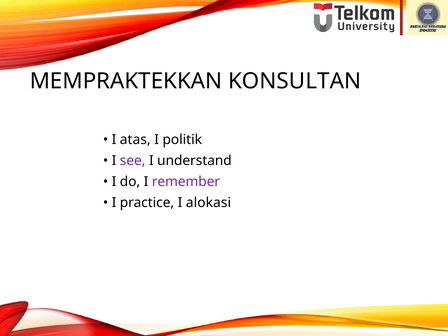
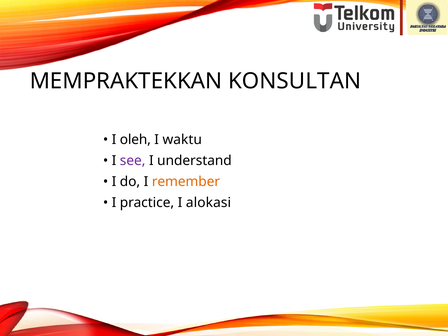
atas: atas -> oleh (135, 140)
politik: politik -> waktu (182, 140)
remember colour: purple -> orange (186, 182)
